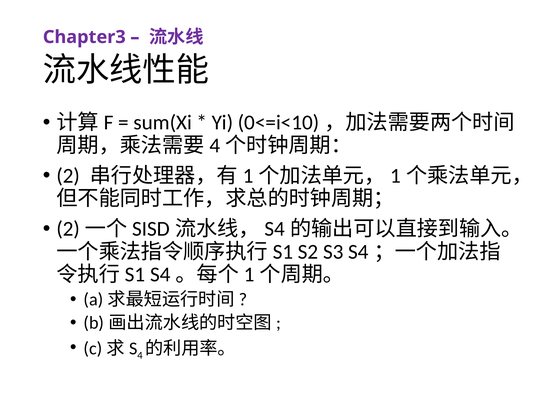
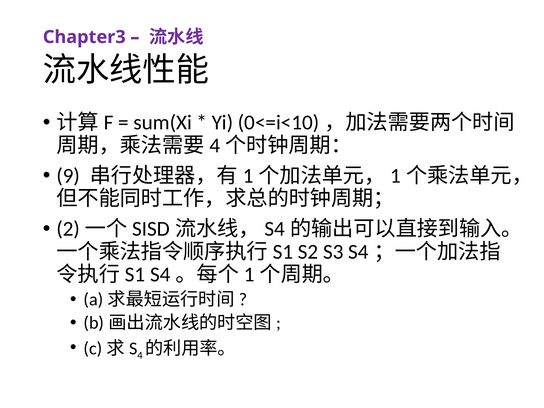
2: 2 -> 9 (68, 176)
